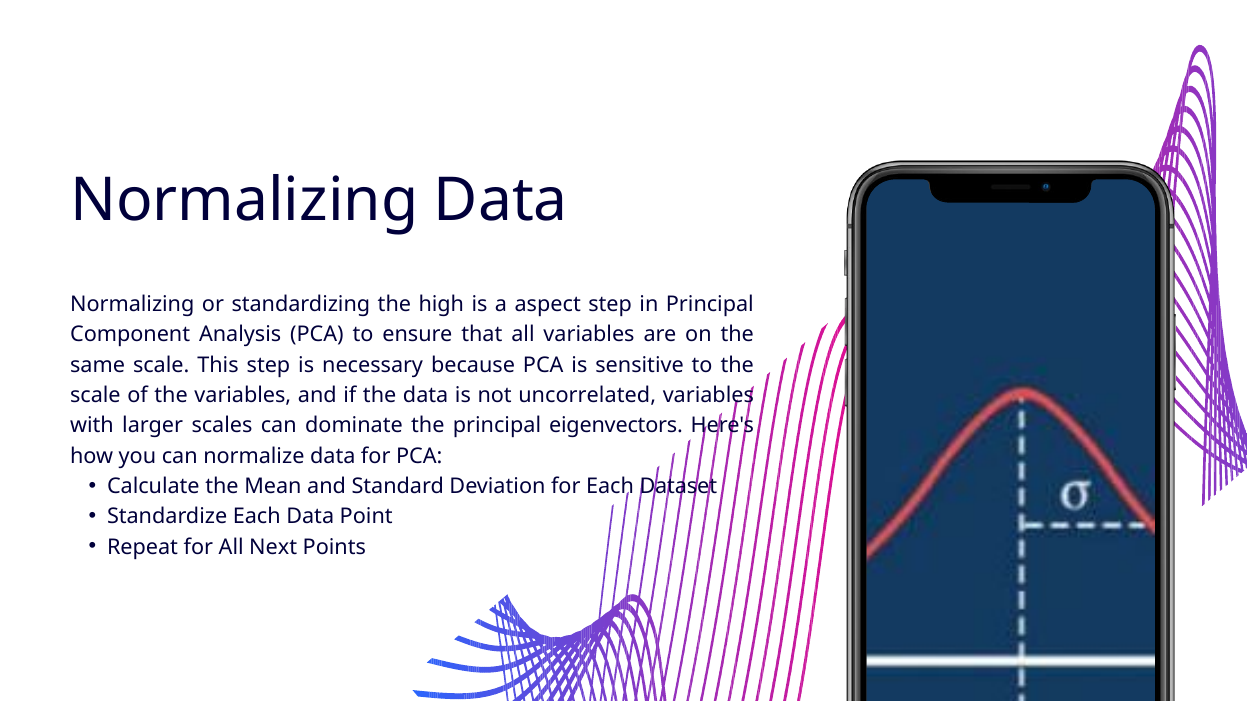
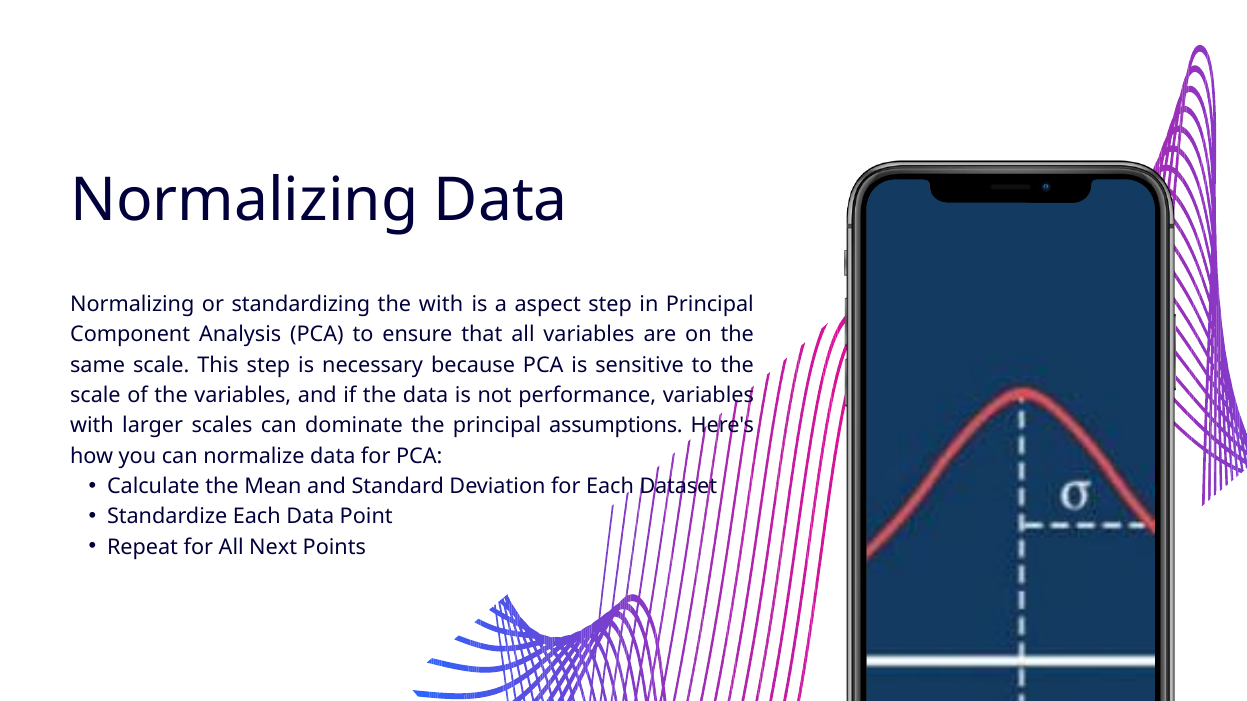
the high: high -> with (441, 304)
uncorrelated: uncorrelated -> performance (587, 396)
eigenvectors: eigenvectors -> assumptions (616, 426)
